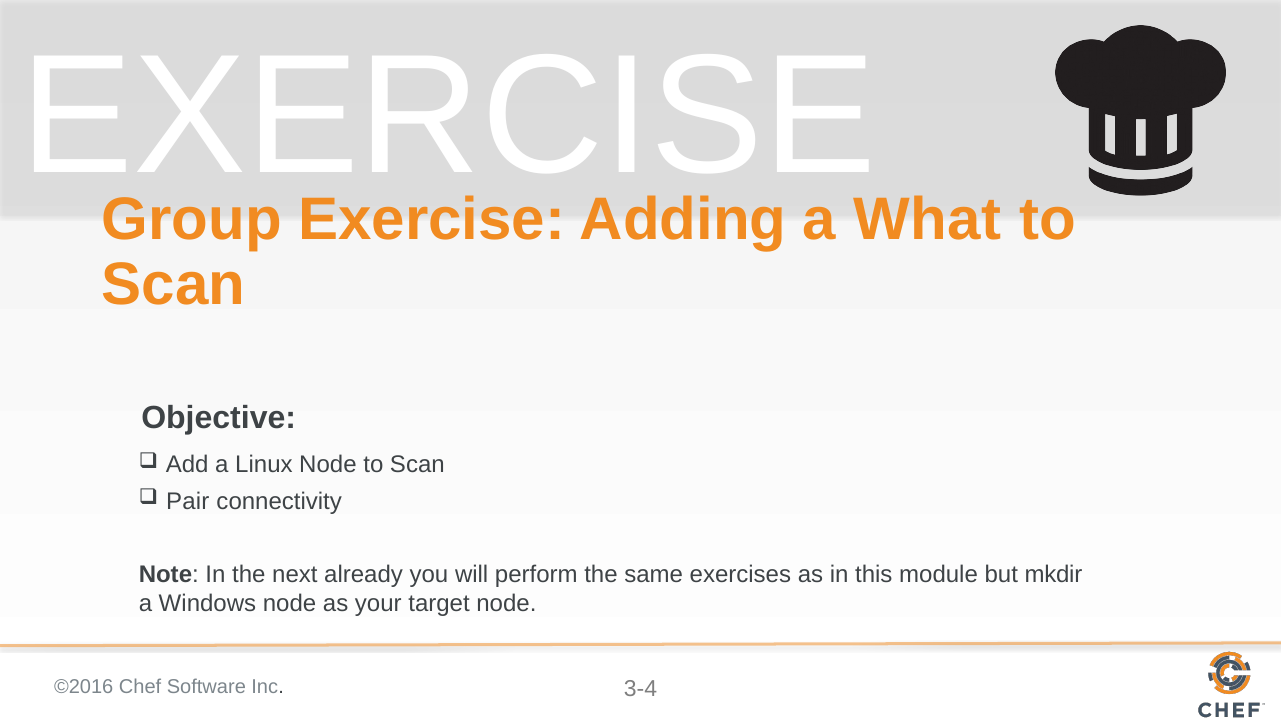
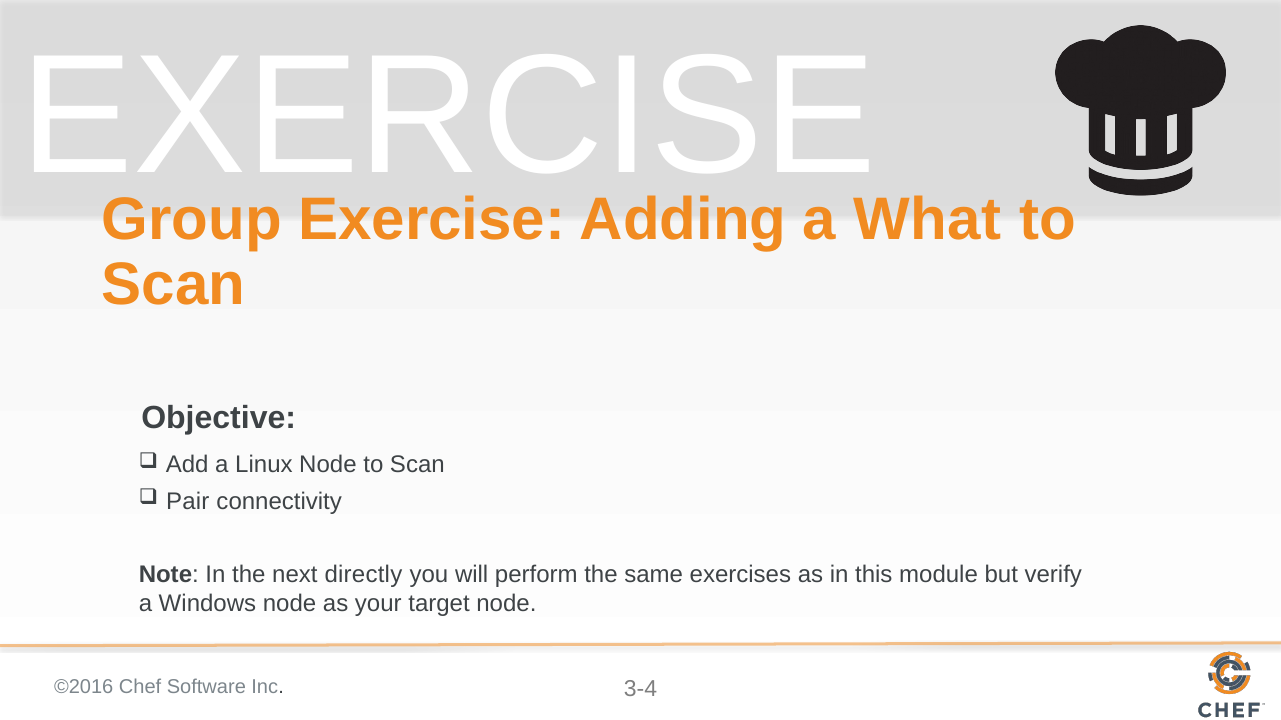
already: already -> directly (363, 575)
mkdir: mkdir -> verify (1053, 575)
